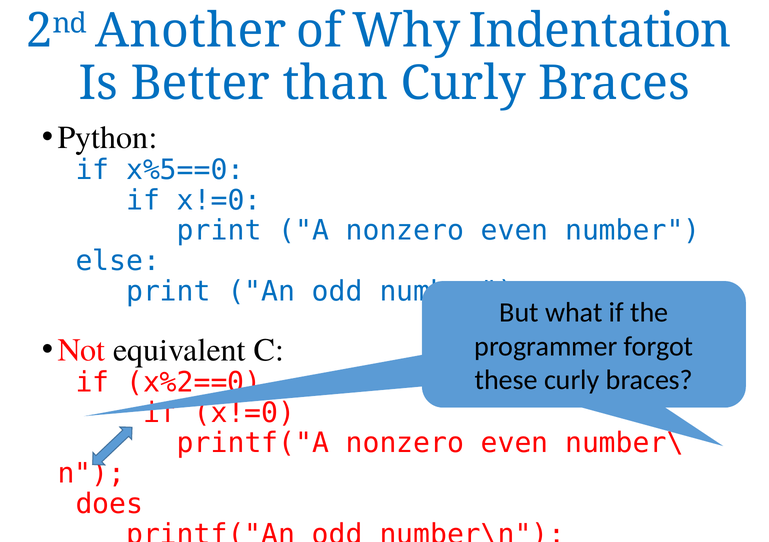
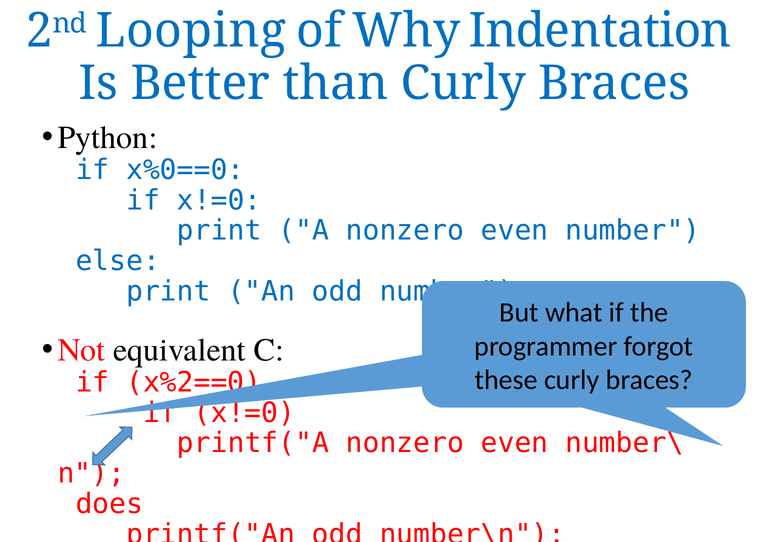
Another: Another -> Looping (191, 31)
x%5==0: x%5==0 -> x%0==0 (185, 170)
